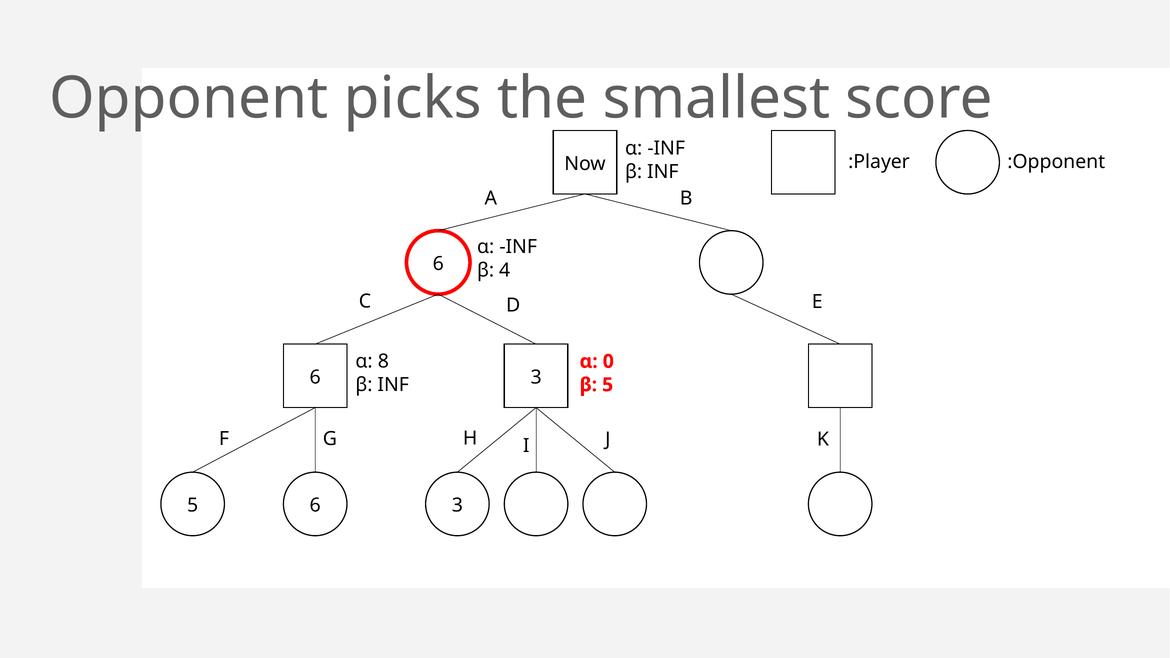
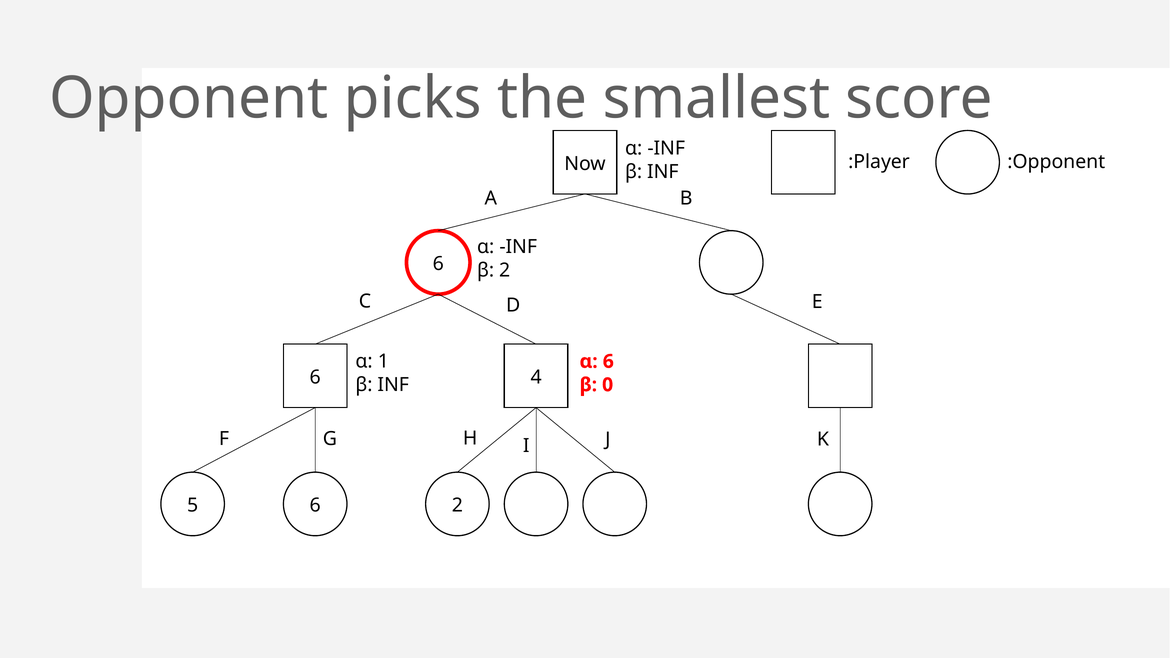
β 4: 4 -> 2 (505, 270)
8: 8 -> 1 (383, 362)
α 0: 0 -> 6 (608, 362)
6 3: 3 -> 4 (536, 377)
β 5: 5 -> 0 (608, 385)
5 3: 3 -> 2 (457, 505)
